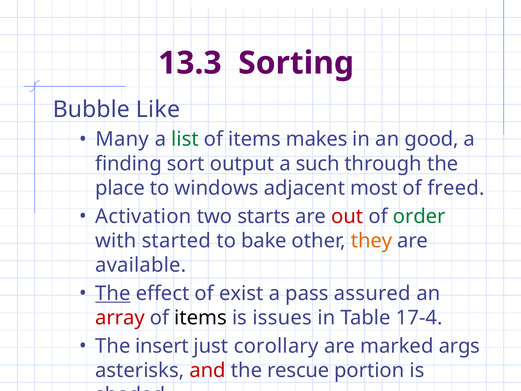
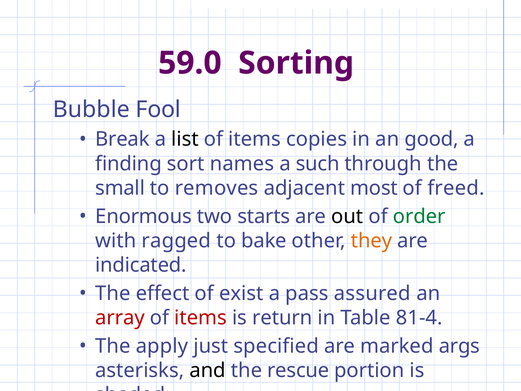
13.3: 13.3 -> 59.0 (190, 63)
Like: Like -> Fool (158, 109)
Many: Many -> Break (122, 139)
list colour: green -> black (185, 139)
makes: makes -> copies (317, 139)
output: output -> names (242, 164)
place: place -> small (120, 188)
windows: windows -> removes (217, 188)
Activation: Activation -> Enormous (144, 216)
out colour: red -> black (347, 216)
started: started -> ragged (176, 241)
available: available -> indicated (141, 265)
The underline: present -> none (113, 293)
items colour: black -> red (201, 318)
issues: issues -> return (282, 318)
17-4: 17-4 -> 81-4 (419, 318)
insert: insert -> apply (162, 346)
corollary: corollary -> specified (276, 346)
and colour: red -> black (208, 370)
